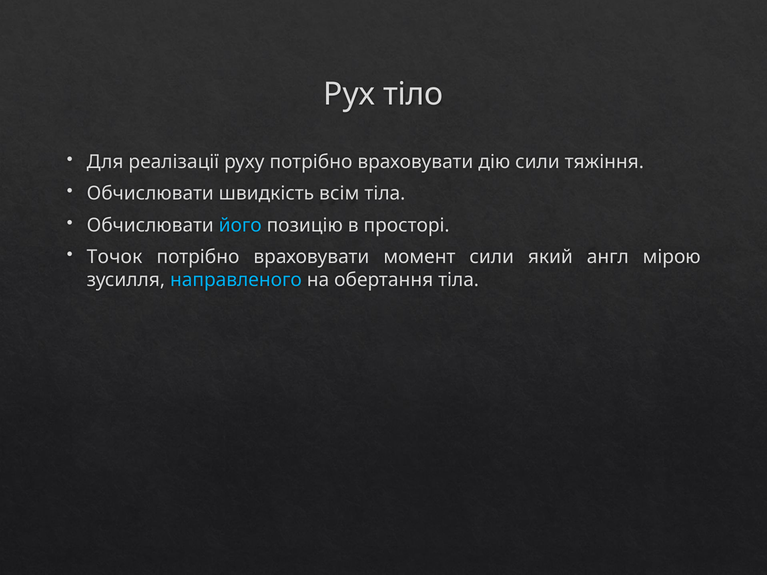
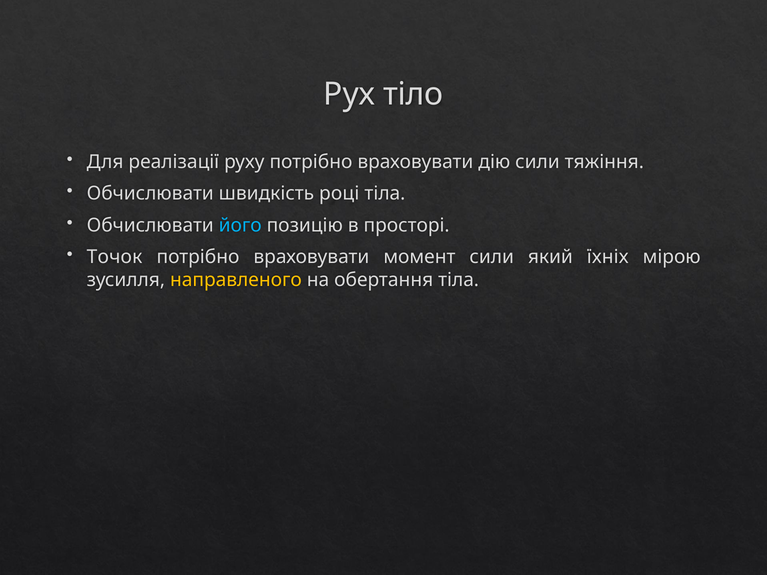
всім: всім -> році (339, 194)
англ: англ -> їхніх (608, 257)
направленого colour: light blue -> yellow (236, 280)
